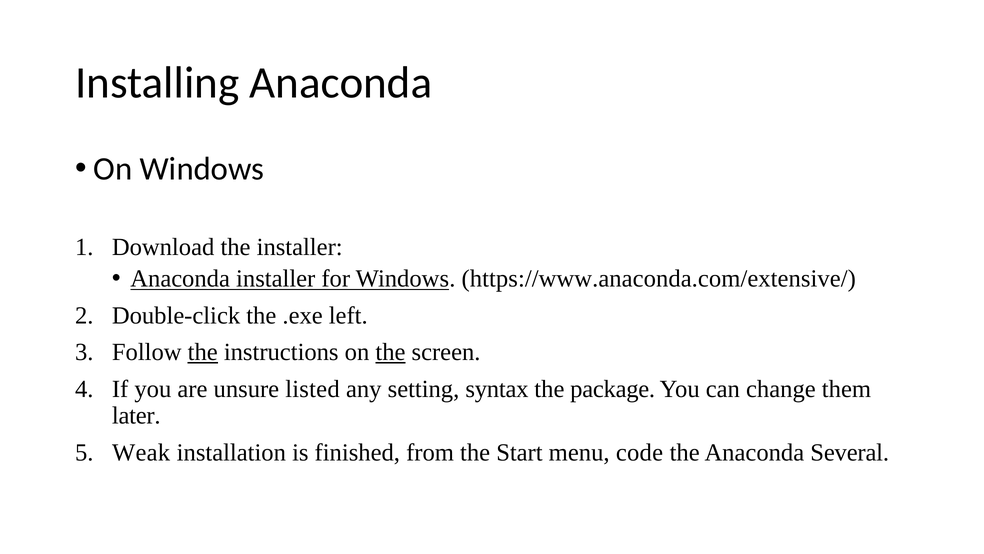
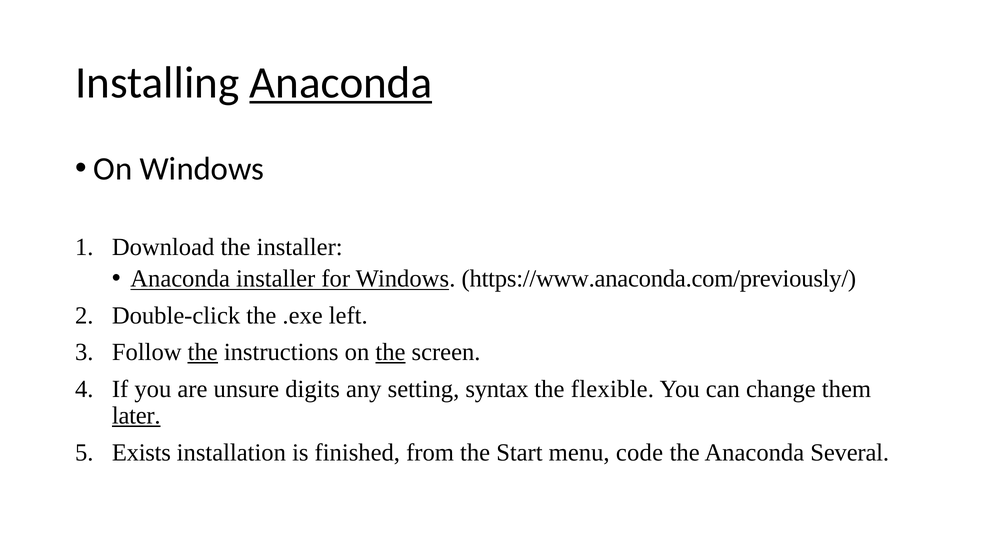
Anaconda underline: none -> present (341, 83)
https://www.anaconda.com/extensive/: https://www.anaconda.com/extensive/ -> https://www.anaconda.com/previously/ (659, 278)
listed: listed -> digits (313, 389)
package: package -> flexible (612, 389)
later underline: none -> present (136, 415)
Weak: Weak -> Exists (141, 452)
